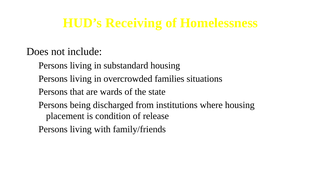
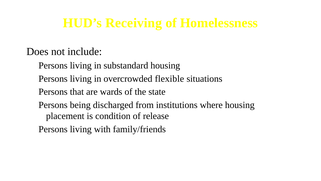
families: families -> flexible (169, 78)
